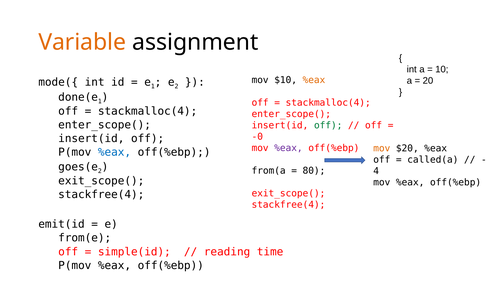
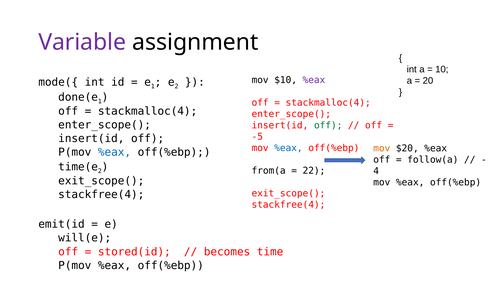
Variable colour: orange -> purple (82, 42)
%eax colour: orange -> purple (314, 80)
-0: -0 -> -5 (257, 137)
%eax colour: purple -> blue (288, 148)
called(a: called(a -> follow(a (433, 160)
goes(e: goes(e -> time(e (78, 167)
80: 80 -> 22 (314, 171)
from(e: from(e -> will(e (85, 238)
simple(id: simple(id -> stored(id (134, 252)
reading: reading -> becomes (227, 252)
